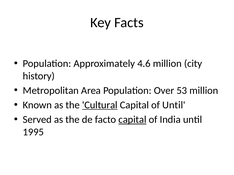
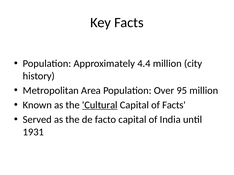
4.6: 4.6 -> 4.4 (144, 64)
53: 53 -> 95 (182, 91)
of Until: Until -> Facts (174, 105)
capital underline: present -> none (132, 120)
1995: 1995 -> 1931 (33, 132)
